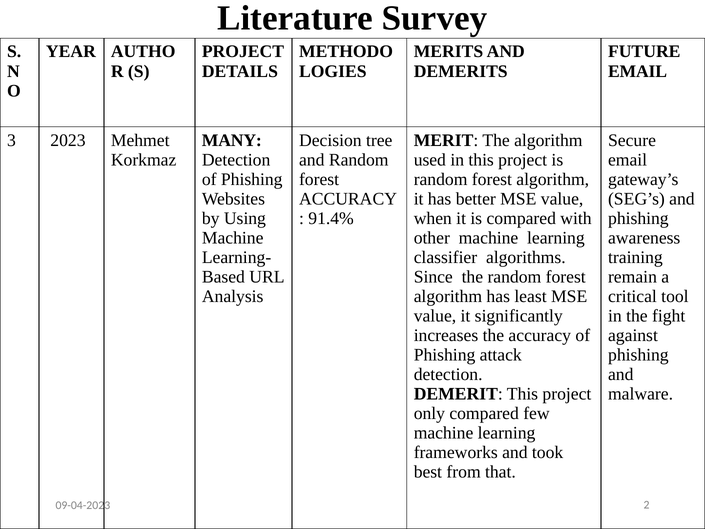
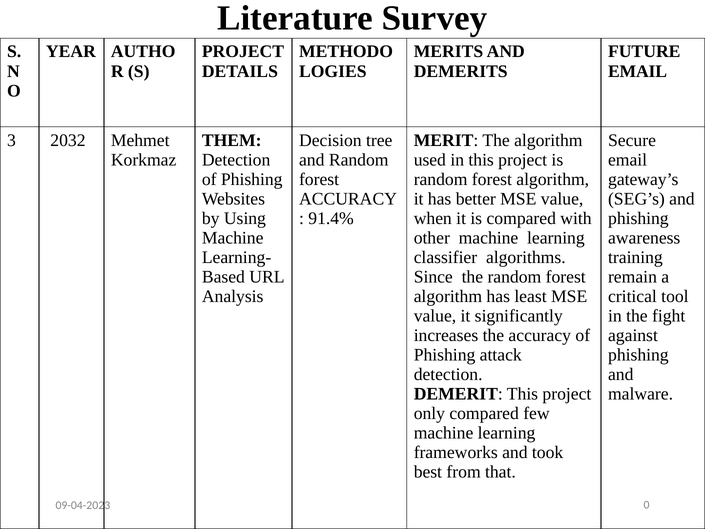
2023: 2023 -> 2032 (68, 140)
MANY: MANY -> THEM (232, 140)
2: 2 -> 0 (647, 505)
